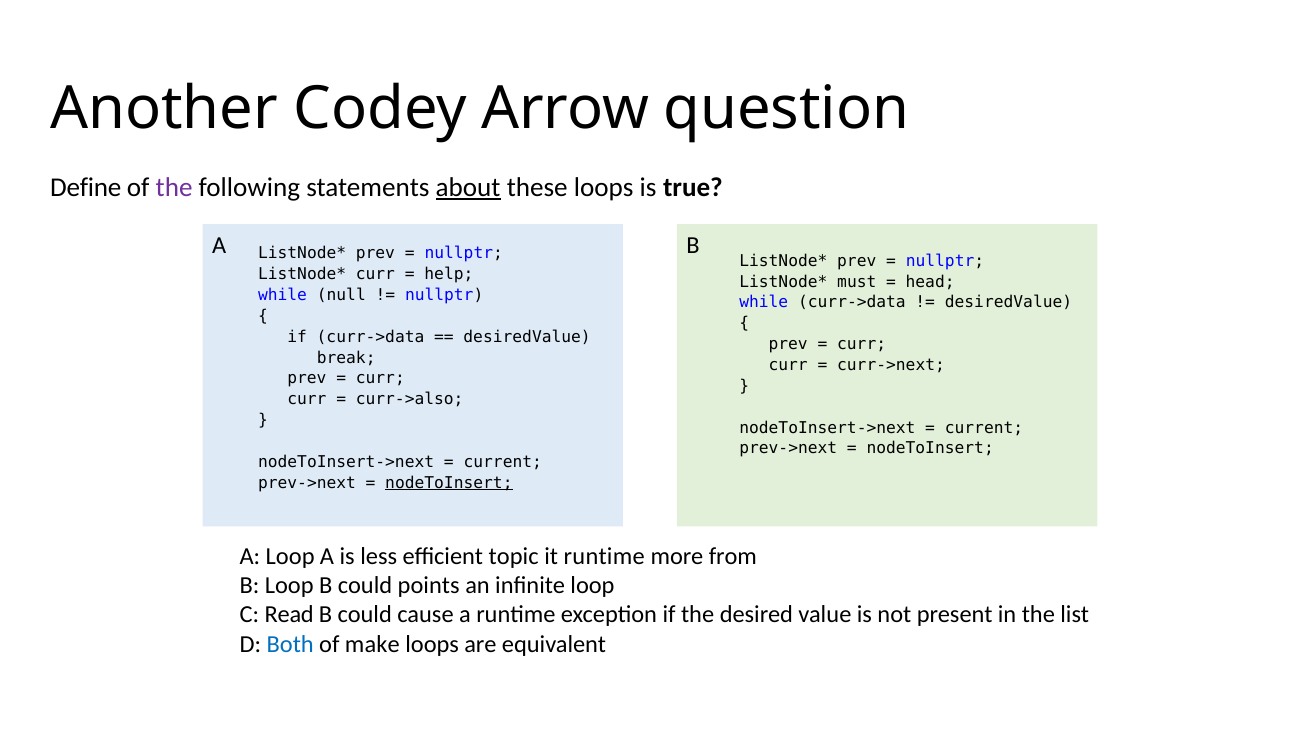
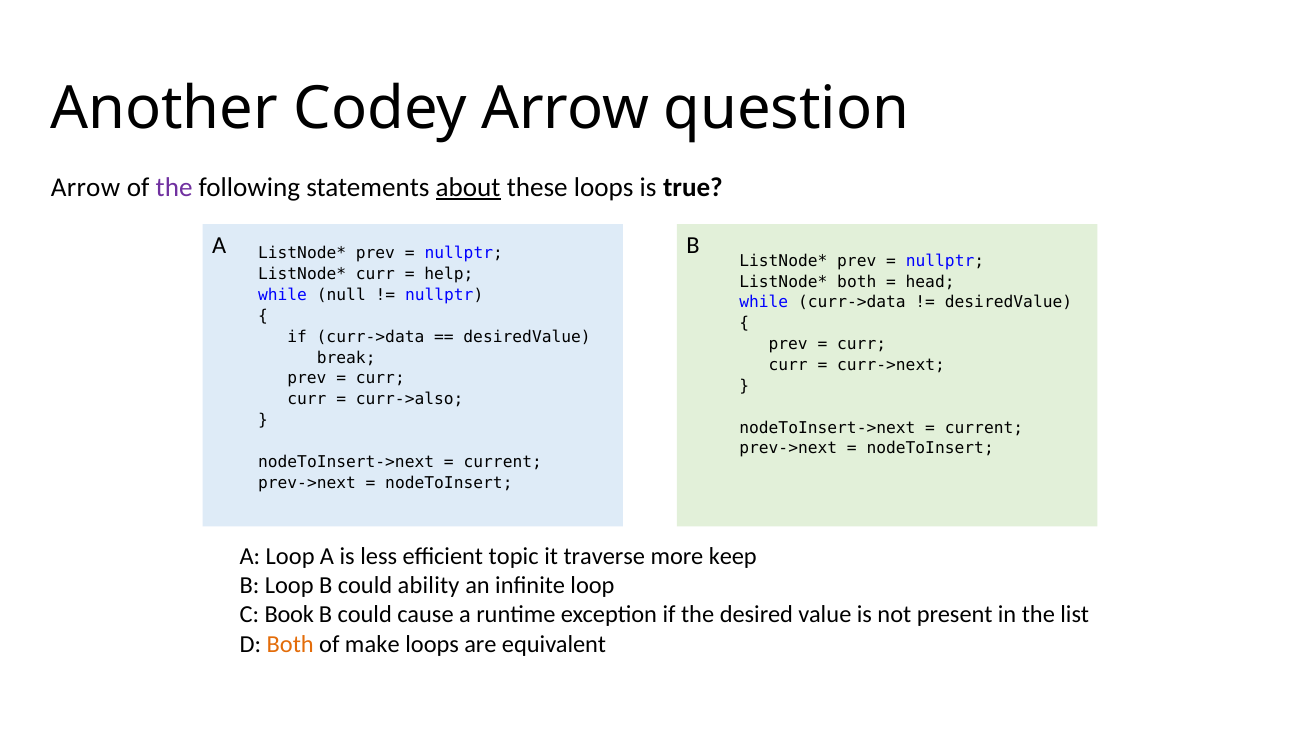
Define: Define -> Arrow (86, 187)
must: must -> both (857, 282)
nodeToInsert underline: present -> none (449, 483)
it runtime: runtime -> traverse (604, 556)
from: from -> keep (733, 556)
points: points -> ability (429, 586)
Read: Read -> Book (289, 615)
Both colour: blue -> orange (290, 644)
